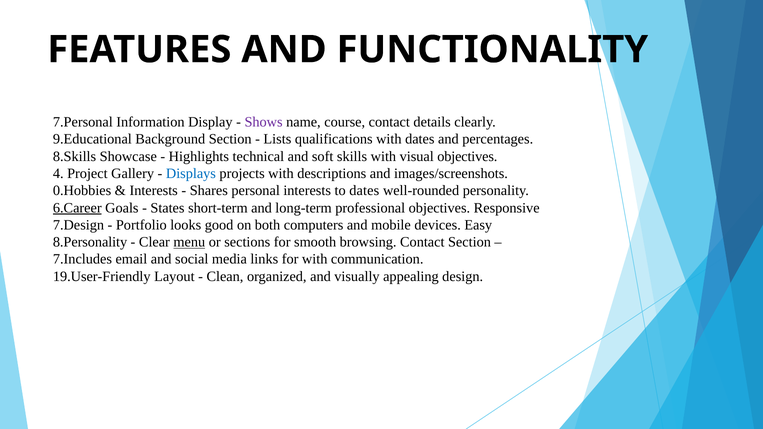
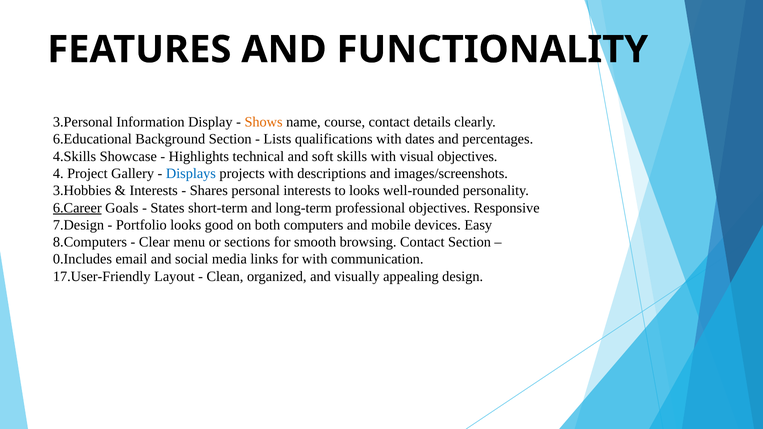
7.Personal: 7.Personal -> 3.Personal (83, 122)
Shows colour: purple -> orange (264, 122)
9.Educational: 9.Educational -> 6.Educational (92, 139)
8.Skills: 8.Skills -> 4.Skills (74, 156)
0.Hobbies: 0.Hobbies -> 3.Hobbies (82, 191)
to dates: dates -> looks (364, 191)
8.Personality: 8.Personality -> 8.Computers (90, 242)
menu underline: present -> none (189, 242)
7.Includes: 7.Includes -> 0.Includes (82, 259)
19.User-Friendly: 19.User-Friendly -> 17.User-Friendly (102, 277)
